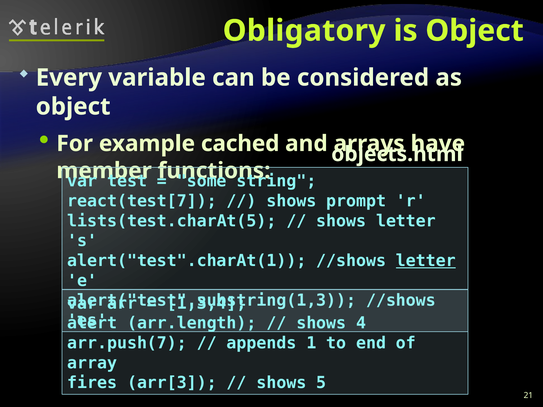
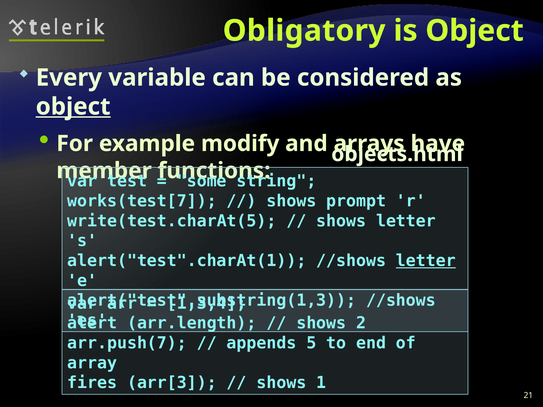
object underline: none -> present (73, 107)
cached: cached -> modify (240, 144)
react(test[7: react(test[7 -> works(test[7 (142, 201)
lists(test.charAt(5: lists(test.charAt(5 -> write(test.charAt(5 (172, 221)
4: 4 -> 2 (361, 323)
1: 1 -> 5 (311, 343)
5: 5 -> 1 (321, 383)
